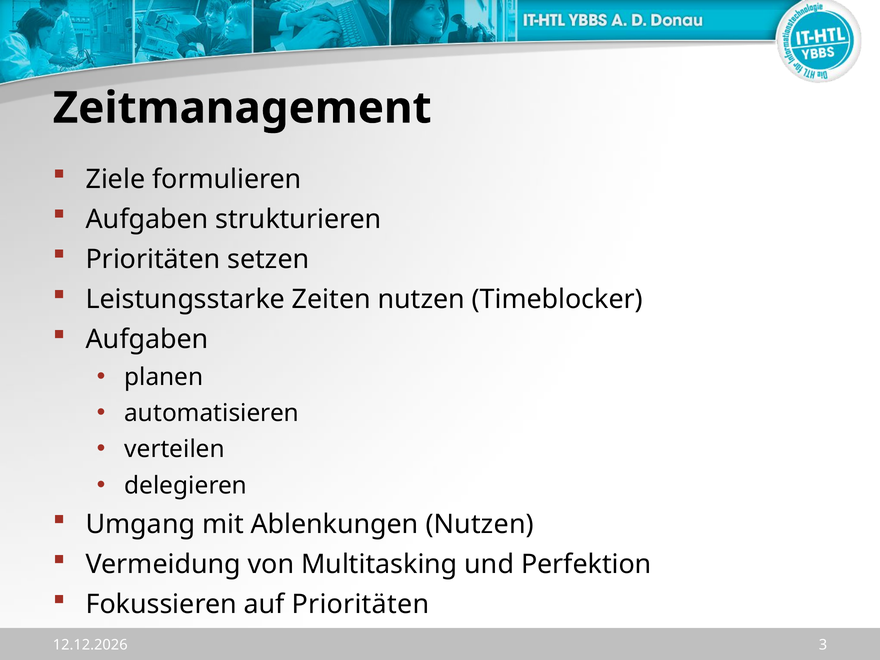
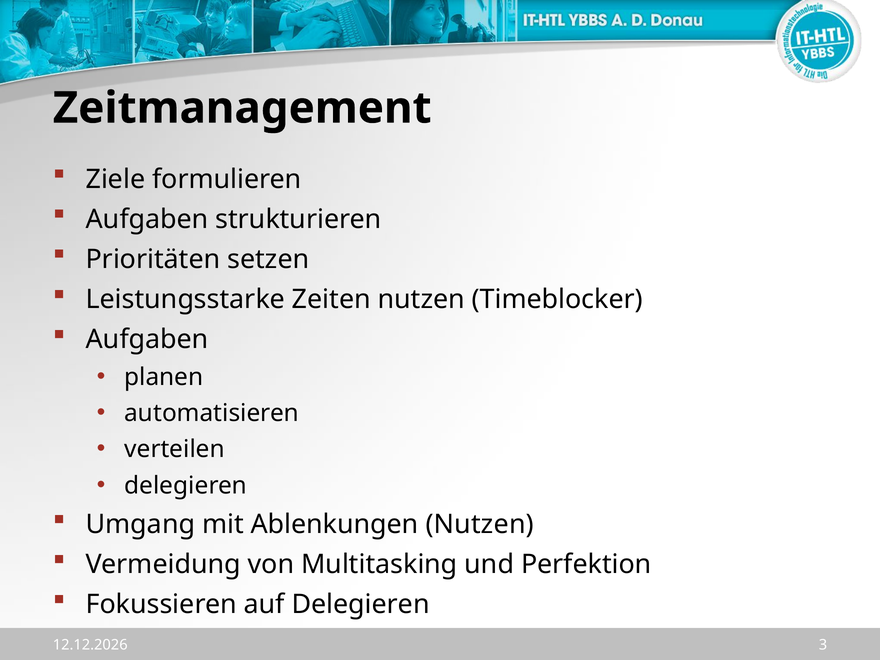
auf Prioritäten: Prioritäten -> Delegieren (361, 605)
